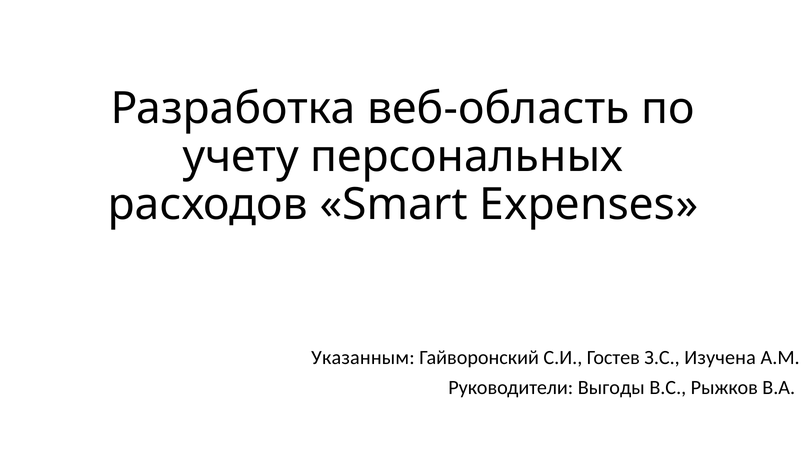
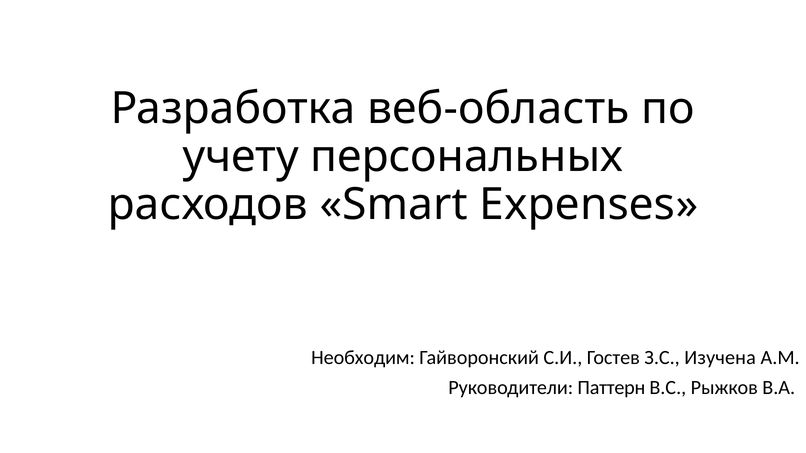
Указанным: Указанным -> Необходим (363, 358)
Выгоды: Выгоды -> Паттерн (611, 388)
